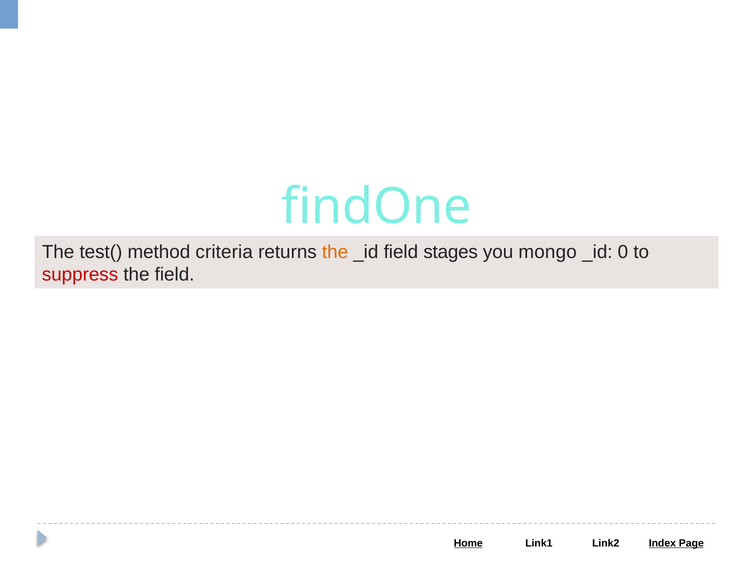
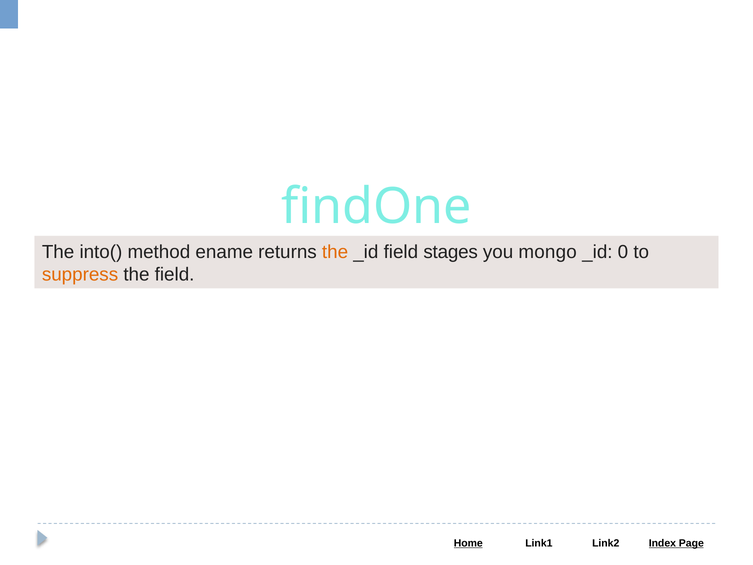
test(: test( -> into( (101, 252)
criteria: criteria -> ename (224, 252)
suppress colour: red -> orange (80, 275)
